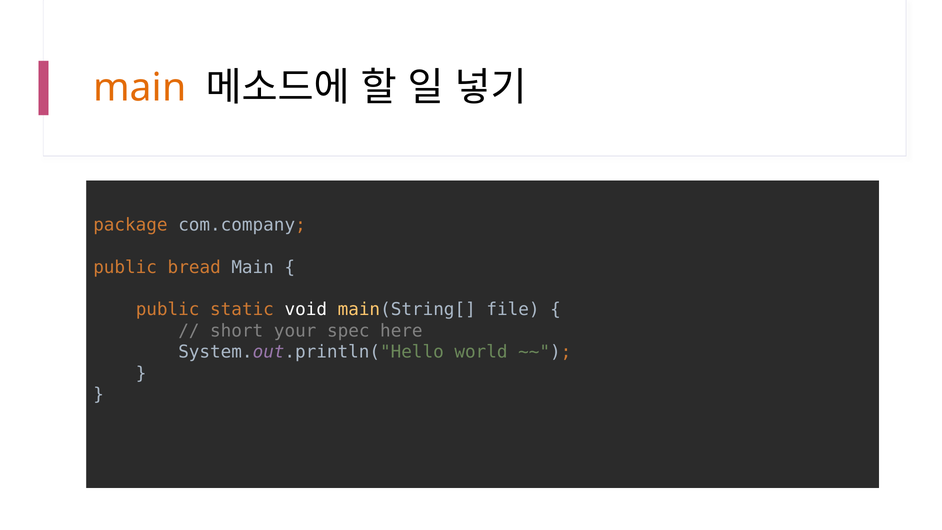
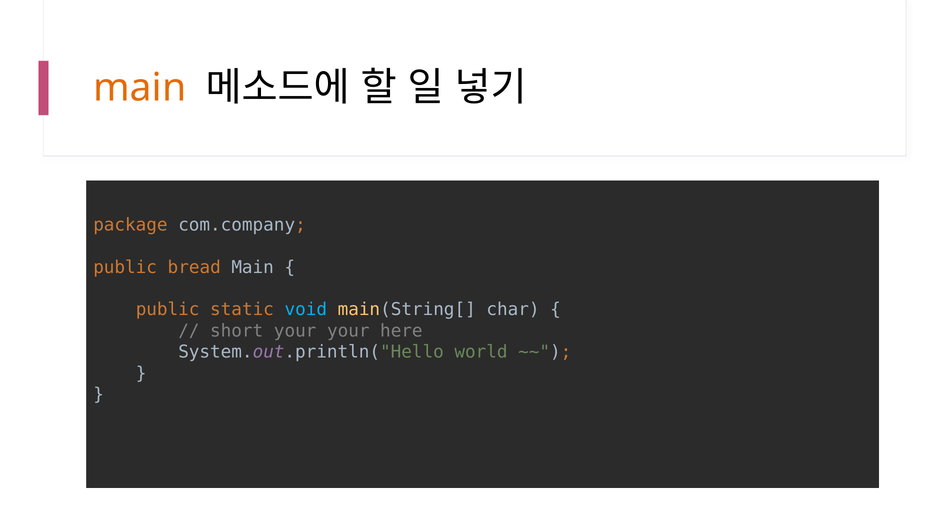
void colour: white -> light blue (306, 310)
file: file -> char (513, 310)
your spec: spec -> your (348, 331)
